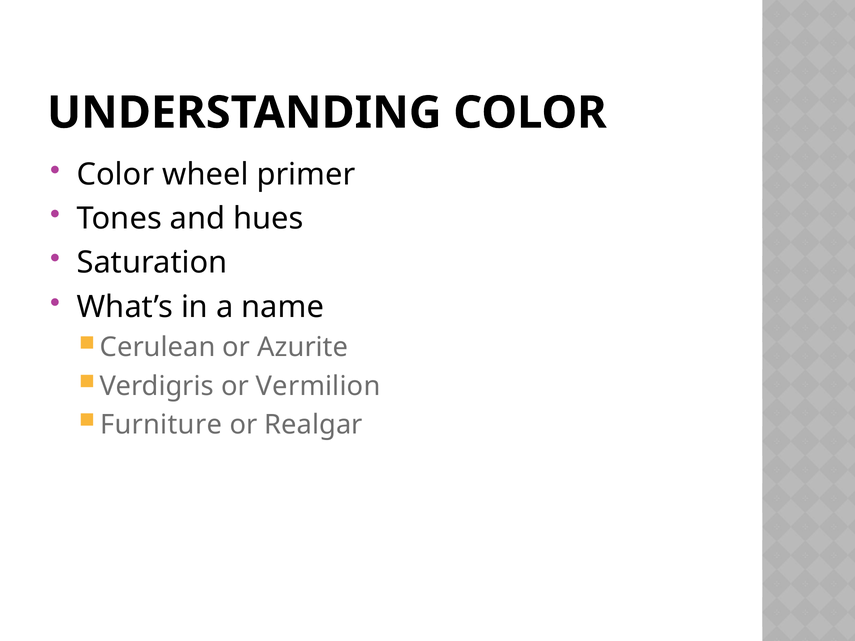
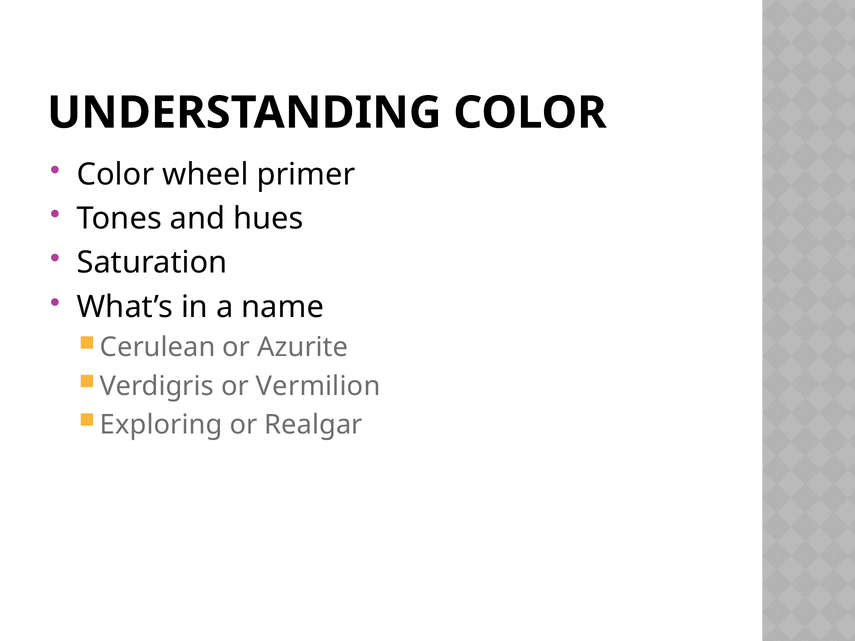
Furniture: Furniture -> Exploring (161, 425)
